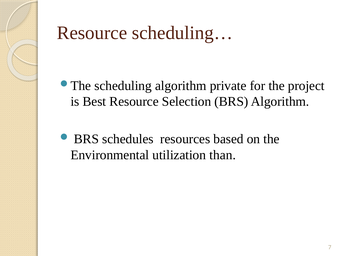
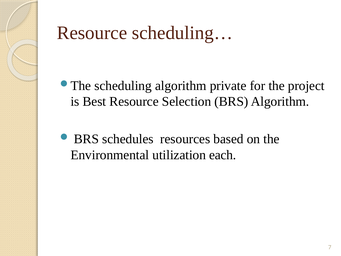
than: than -> each (223, 155)
